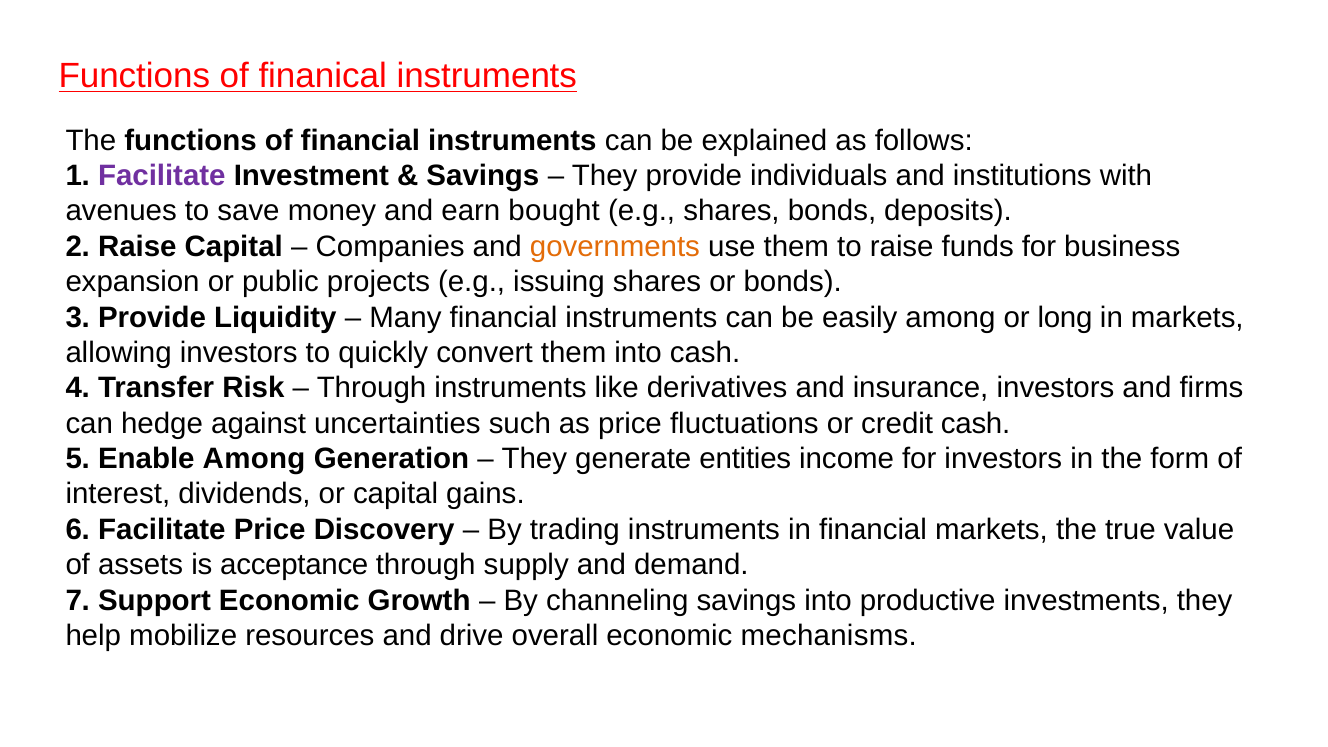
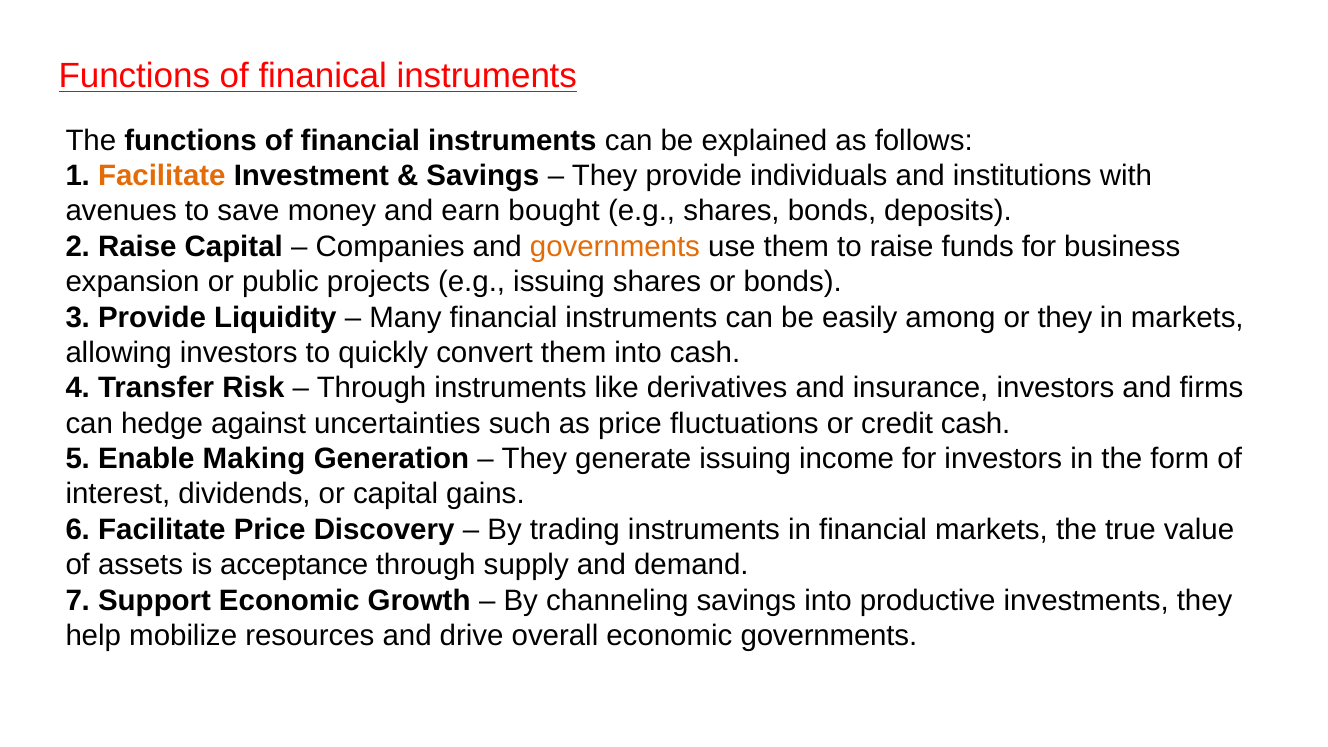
Facilitate colour: purple -> orange (162, 176)
or long: long -> they (1065, 317)
Enable Among: Among -> Making (254, 459)
generate entities: entities -> issuing (745, 459)
economic mechanisms: mechanisms -> governments (829, 636)
